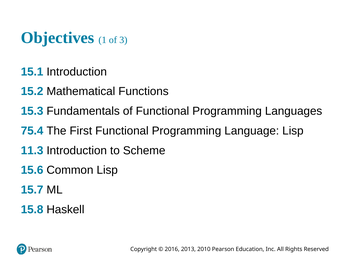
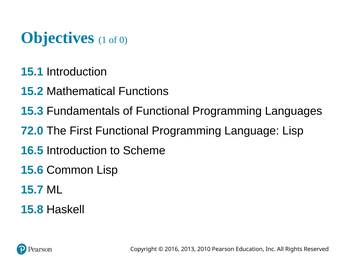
3: 3 -> 0 (123, 40)
75.4: 75.4 -> 72.0 (32, 131)
11.3: 11.3 -> 16.5 (32, 151)
